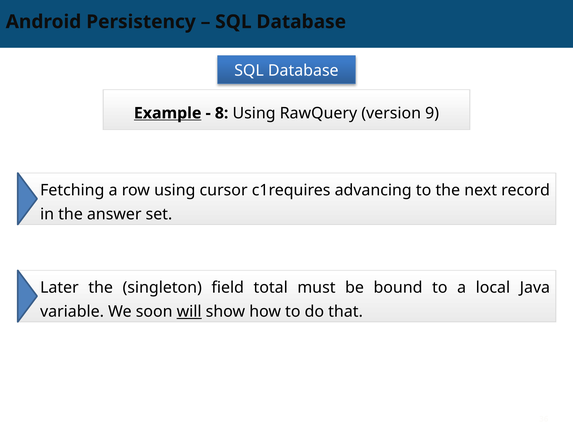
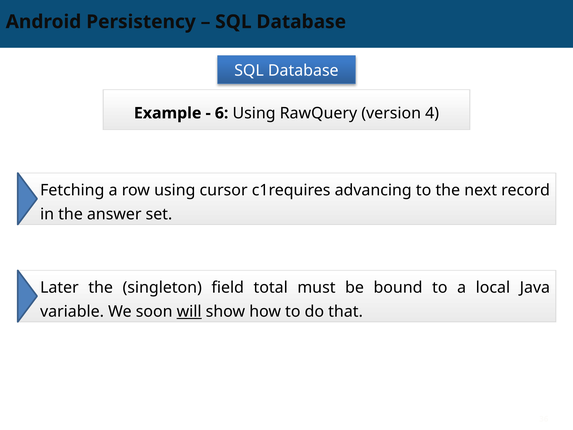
Example underline: present -> none (168, 113)
8: 8 -> 6 (222, 113)
9: 9 -> 4 (432, 113)
